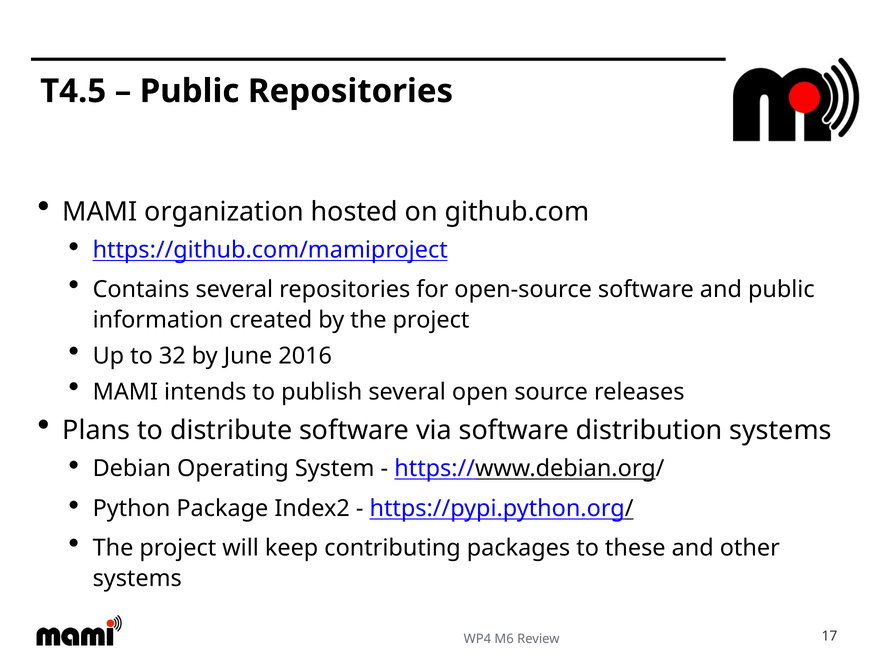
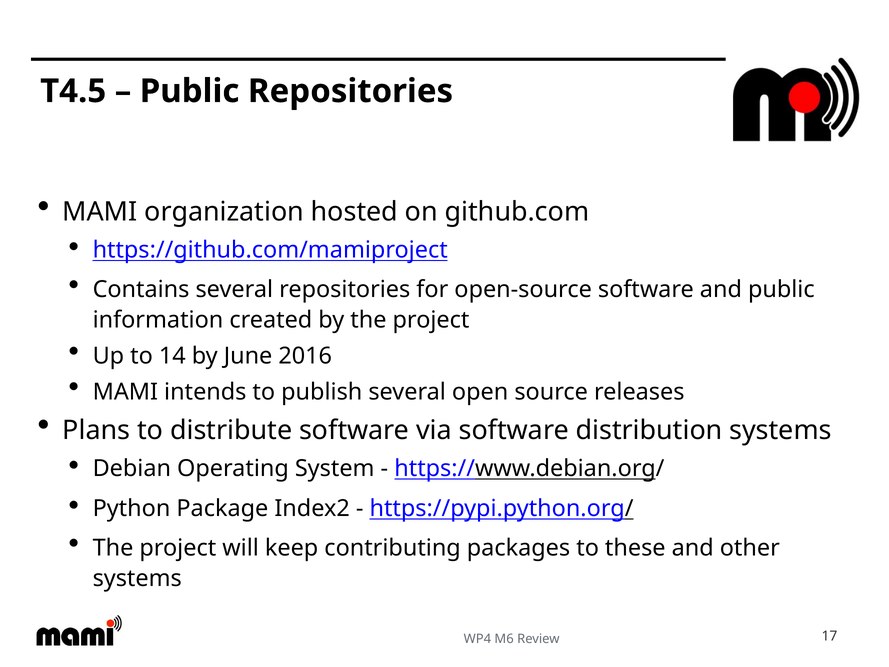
32: 32 -> 14 (172, 356)
